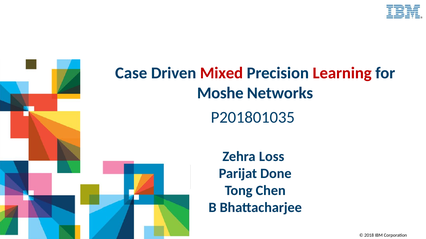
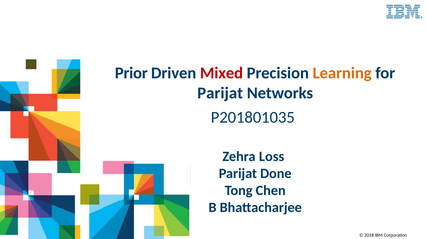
Case: Case -> Prior (131, 73)
Learning colour: red -> orange (342, 73)
Moshe: Moshe -> Parijat (220, 93)
